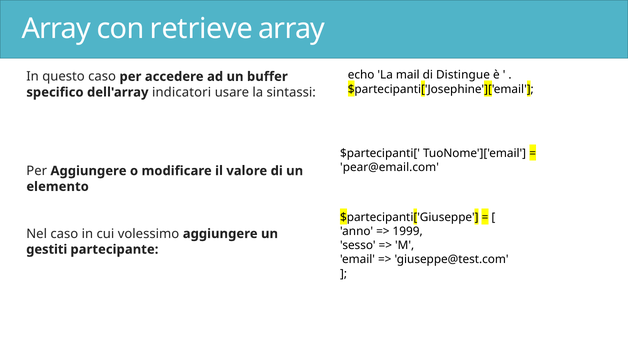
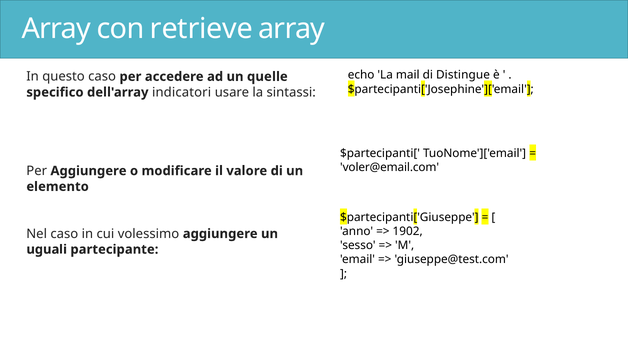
buffer: buffer -> quelle (267, 77)
pear@email.com: pear@email.com -> voler@email.com (390, 168)
1999: 1999 -> 1902 (408, 232)
gestiti: gestiti -> uguali (47, 250)
